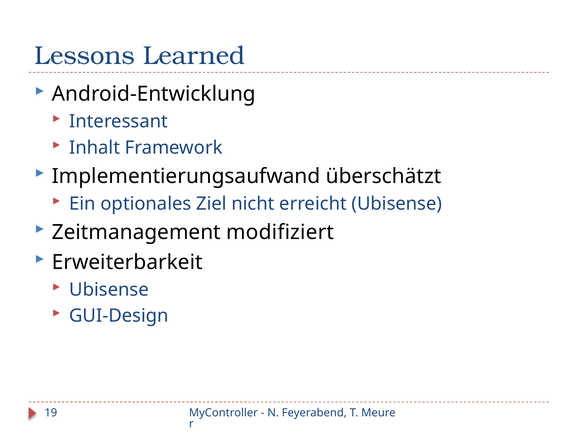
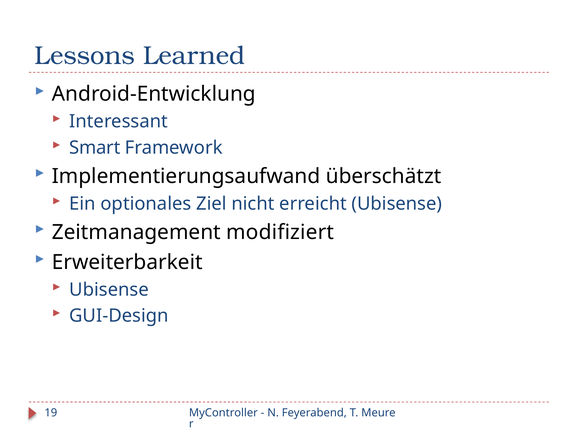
Inhalt: Inhalt -> Smart (95, 147)
